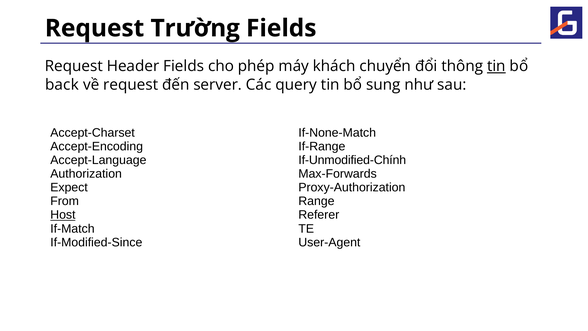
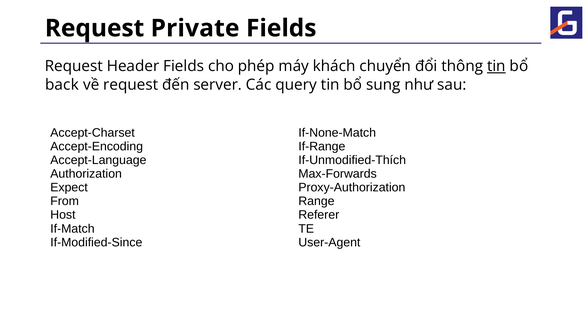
Trường: Trường -> Private (195, 28)
If-Unmodified-Chính: If-Unmodified-Chính -> If-Unmodified-Thích (352, 160)
Host underline: present -> none (63, 215)
